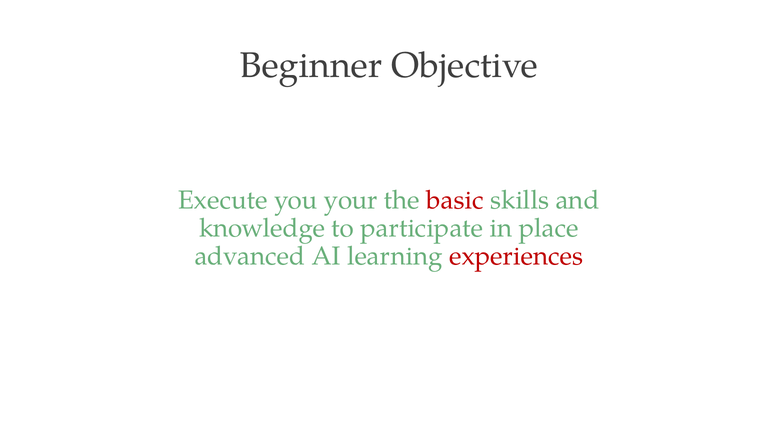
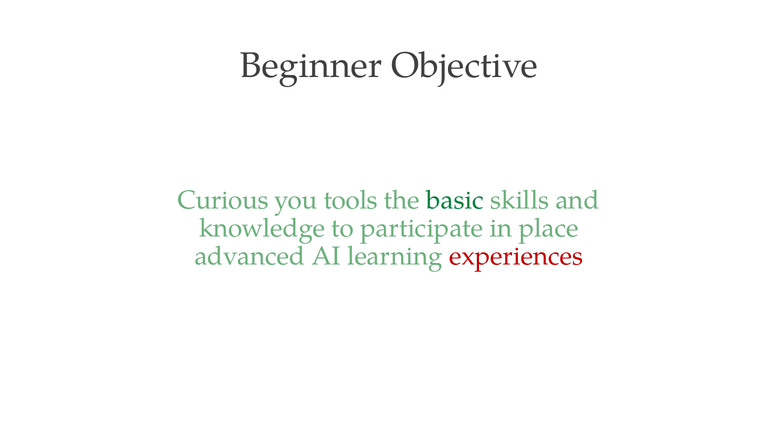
Execute: Execute -> Curious (223, 200)
your: your -> tools (351, 200)
basic colour: red -> green (455, 200)
